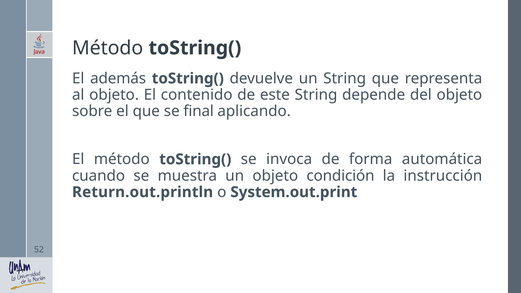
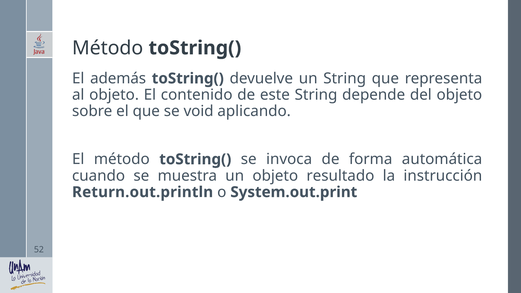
final: final -> void (199, 111)
condición: condición -> resultado (340, 176)
